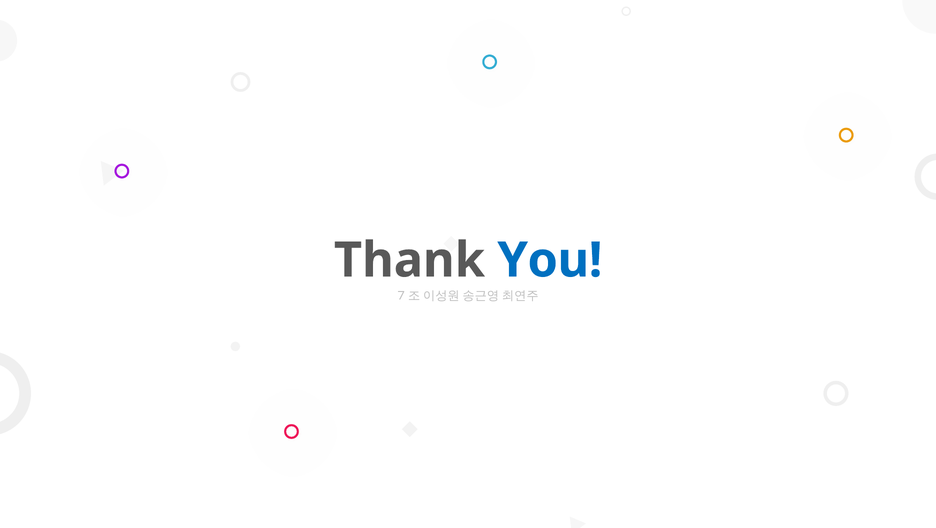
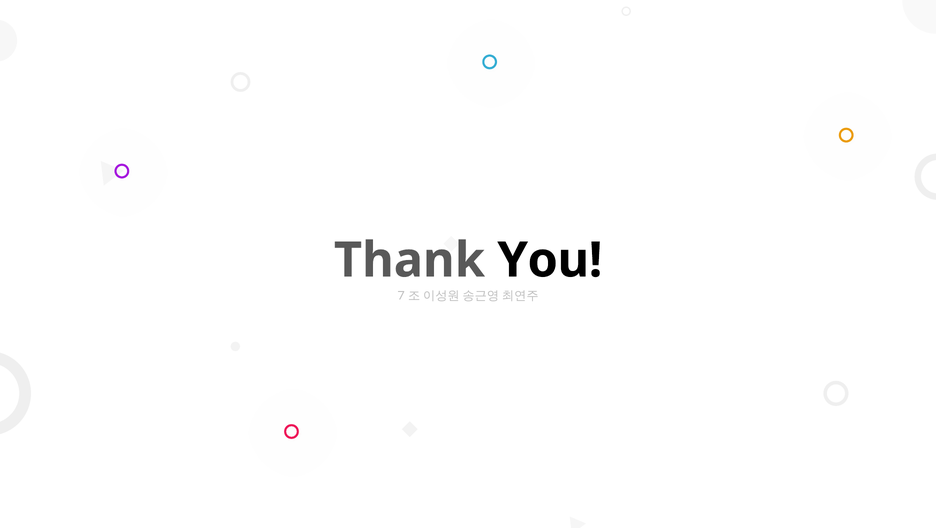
You colour: blue -> black (550, 260)
